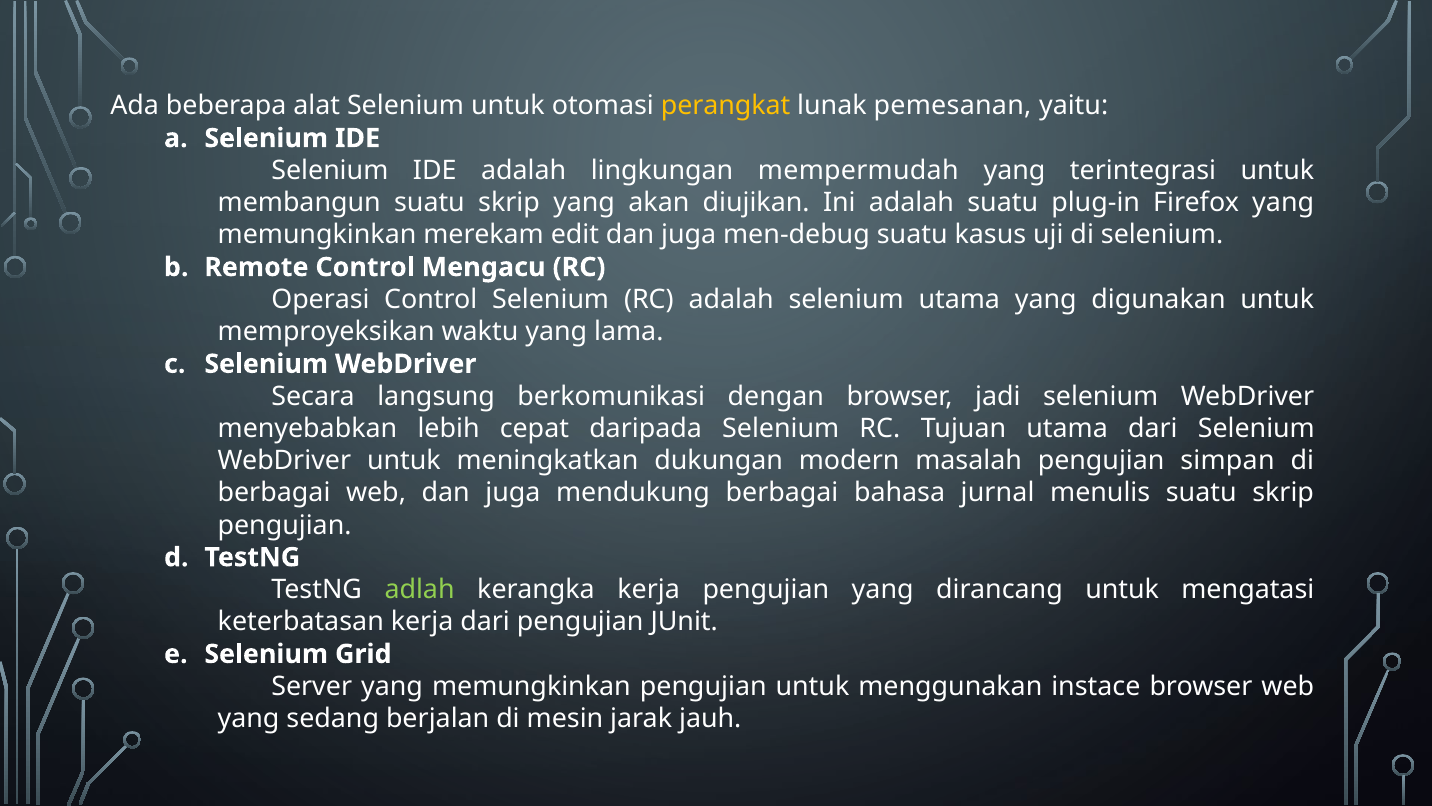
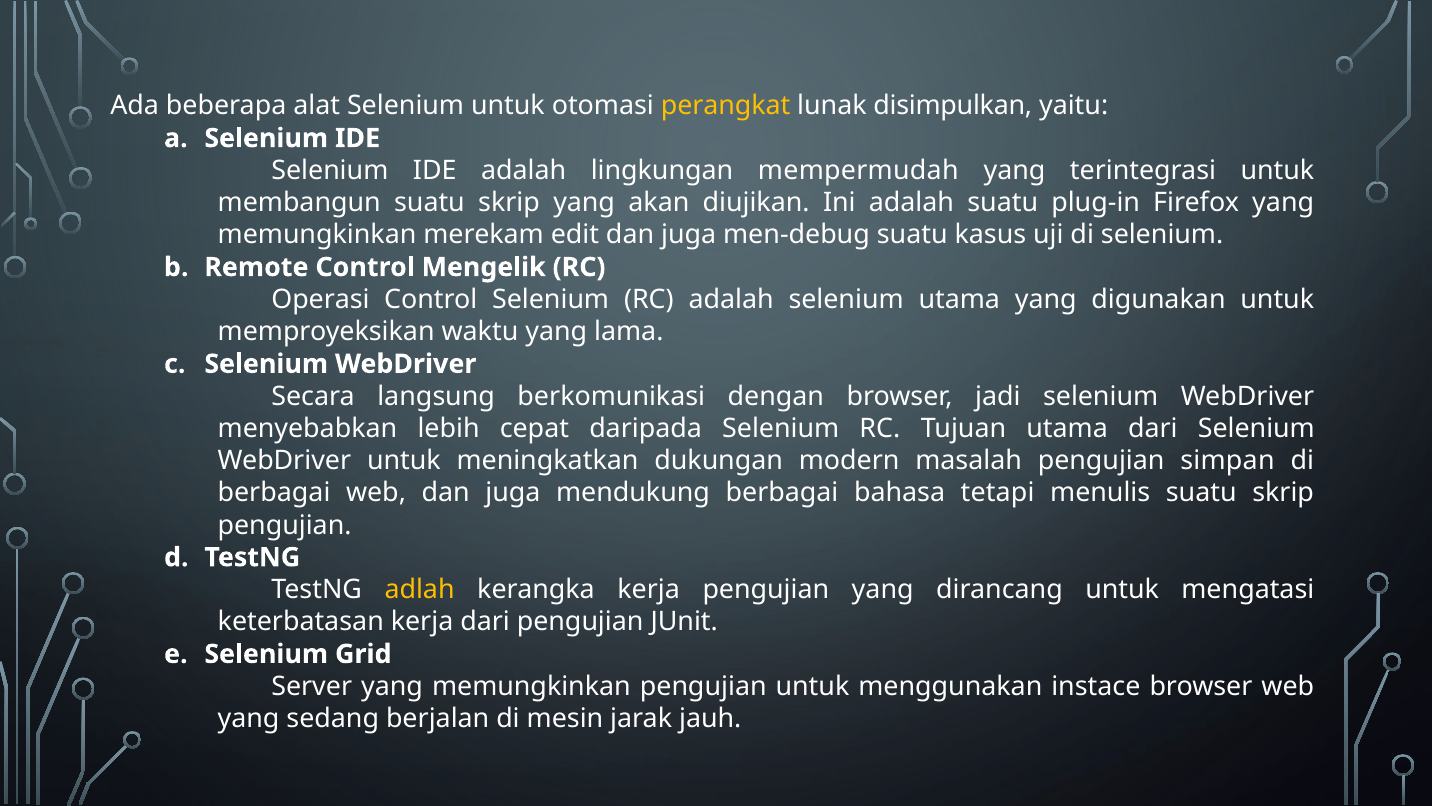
pemesanan: pemesanan -> disimpulkan (953, 106)
Mengacu: Mengacu -> Mengelik (484, 267)
jurnal: jurnal -> tetapi (998, 493)
adlah colour: light green -> yellow (420, 589)
